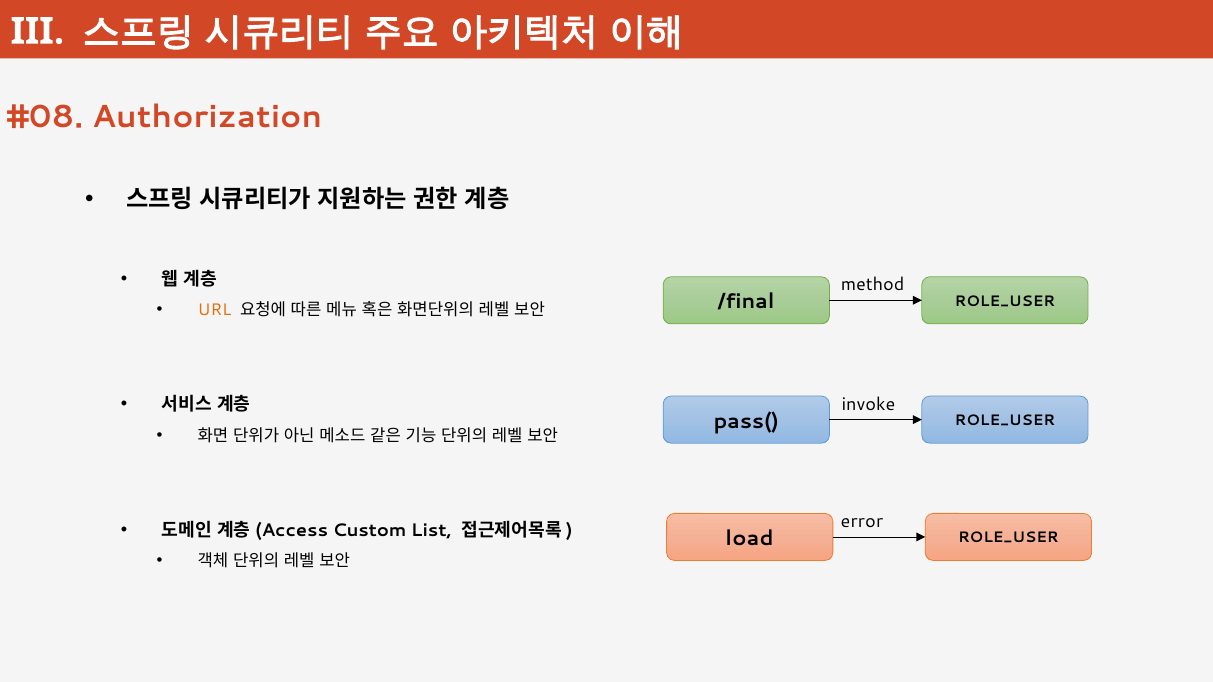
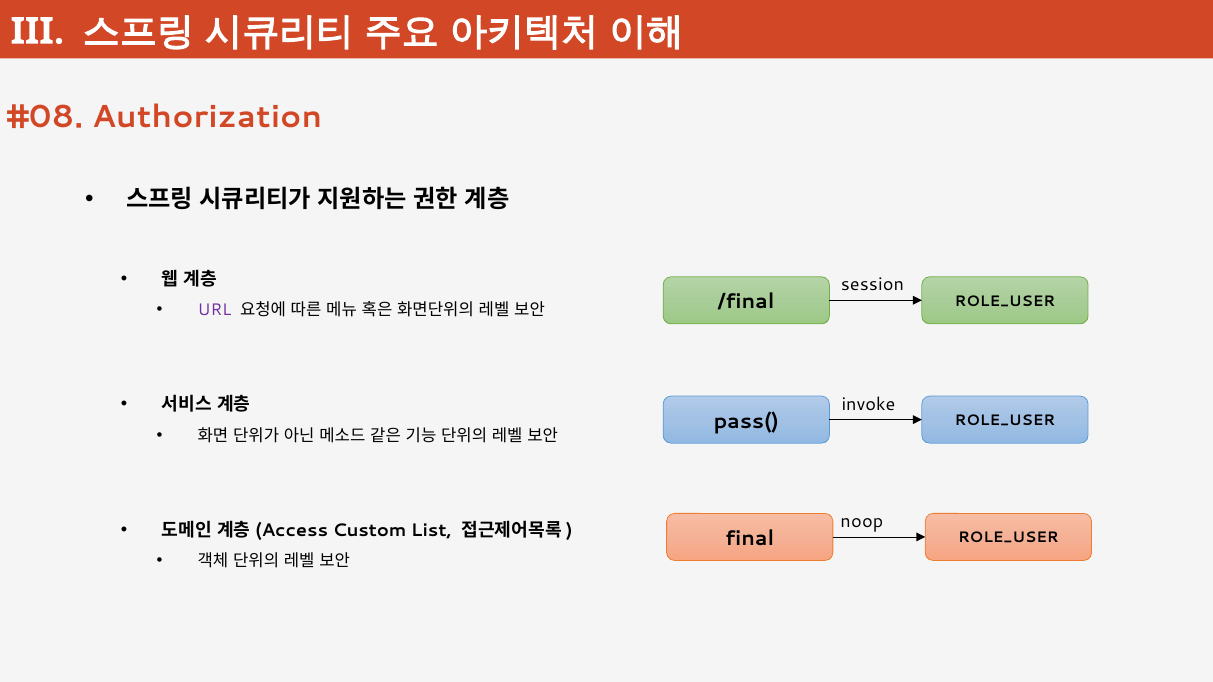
method: method -> session (872, 285)
URL colour: orange -> purple (215, 310)
error: error -> noop (862, 522)
load: load -> final (750, 539)
